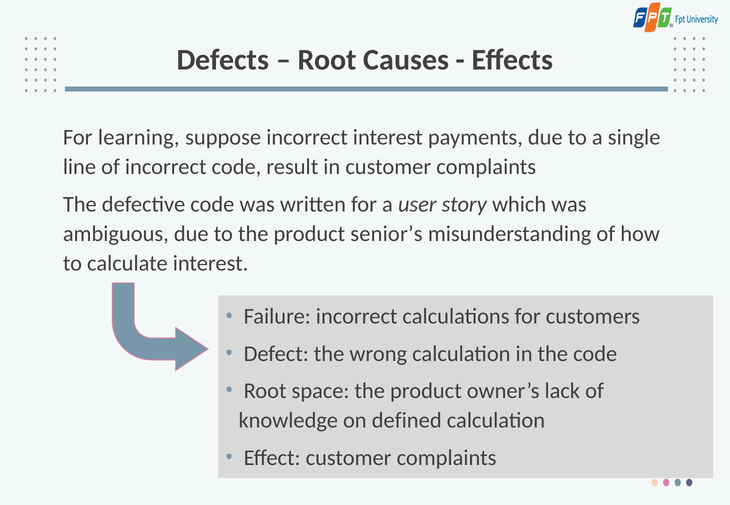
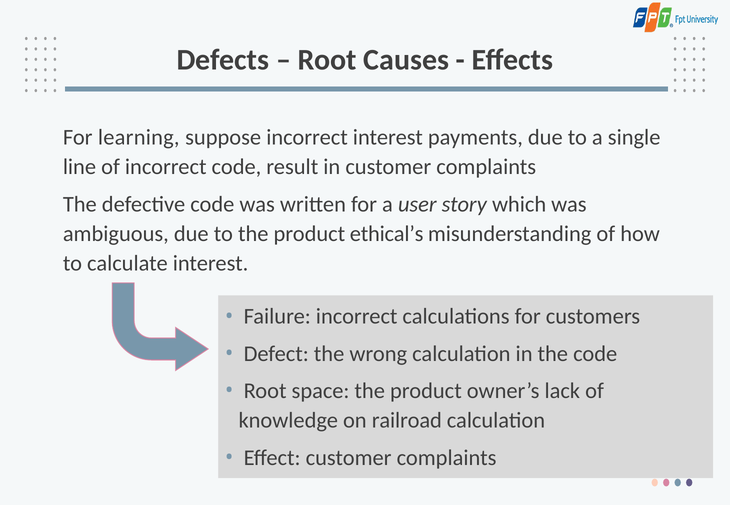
senior’s: senior’s -> ethical’s (387, 234)
defined: defined -> railroad (407, 421)
